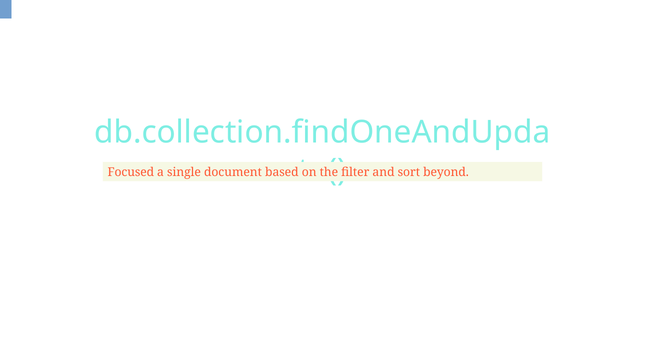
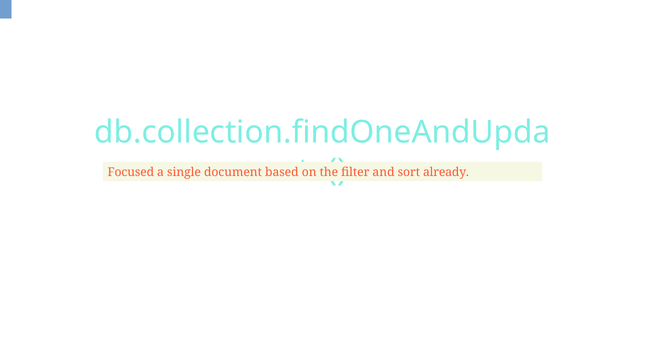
beyond: beyond -> already (446, 172)
